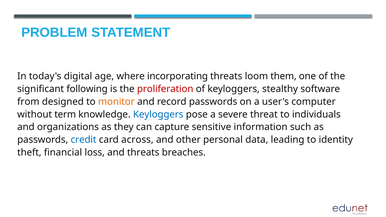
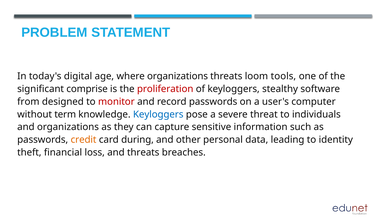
where incorporating: incorporating -> organizations (178, 76)
them: them -> tools (283, 76)
following: following -> comprise (87, 89)
monitor colour: orange -> red (116, 102)
credit colour: blue -> orange (84, 140)
across: across -> during (137, 140)
